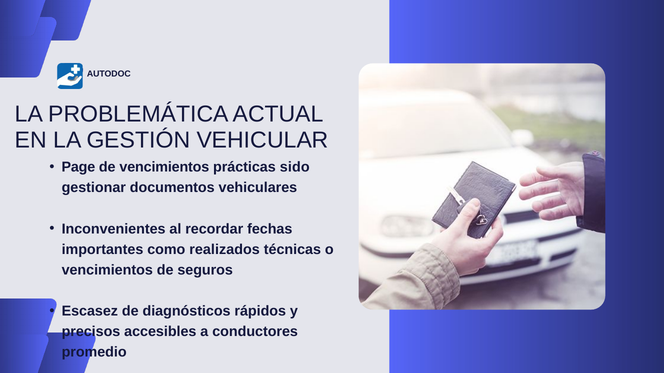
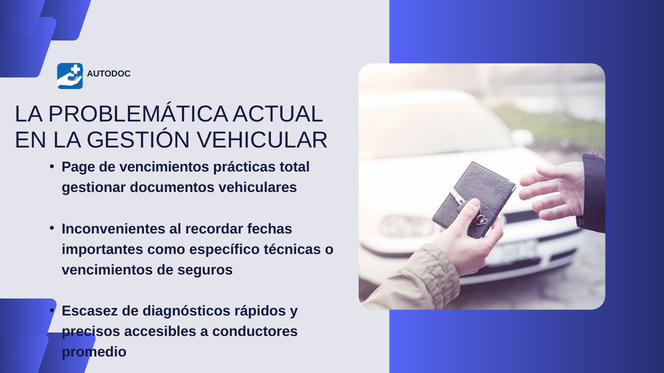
sido: sido -> total (295, 167)
realizados: realizados -> específico (225, 250)
